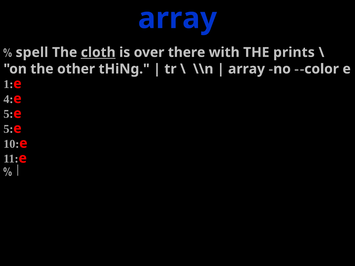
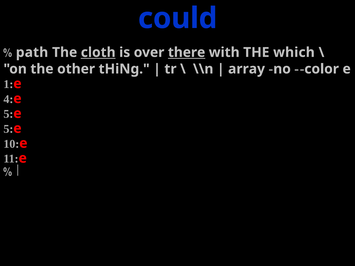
array: array -> could (178, 18)
spell: spell -> path (32, 52)
there underline: none -> present (187, 52)
prints: prints -> which (294, 52)
